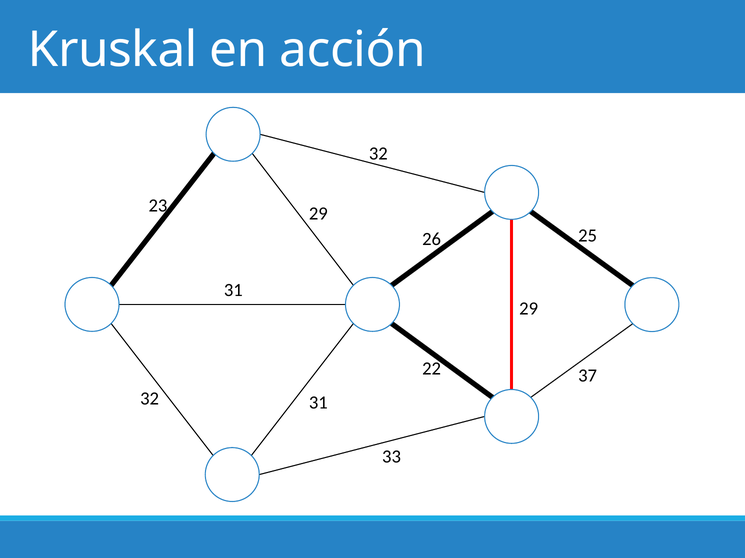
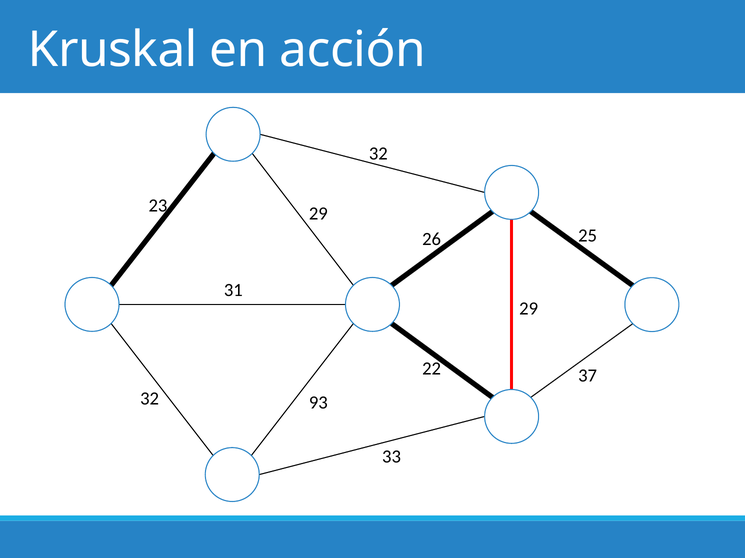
32 31: 31 -> 93 (318, 403)
